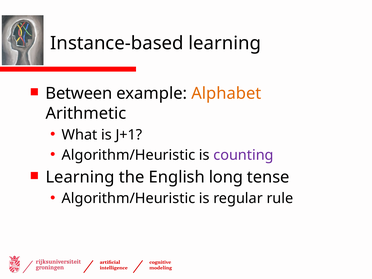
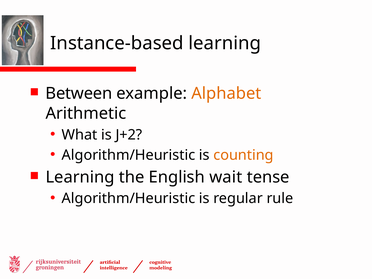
J+1: J+1 -> J+2 (129, 135)
counting colour: purple -> orange (243, 155)
long: long -> wait (226, 177)
